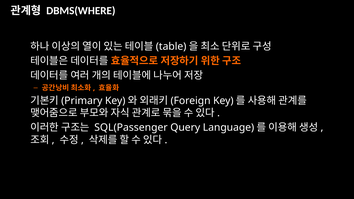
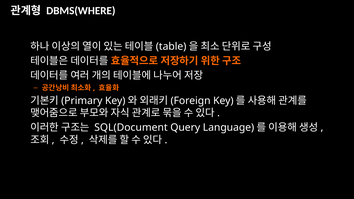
SQL(Passenger: SQL(Passenger -> SQL(Document (131, 128)
